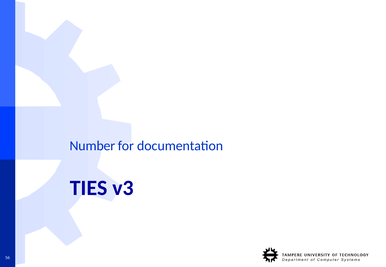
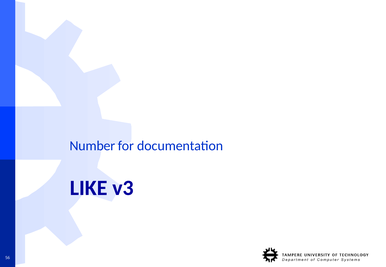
TIES: TIES -> LIKE (89, 188)
